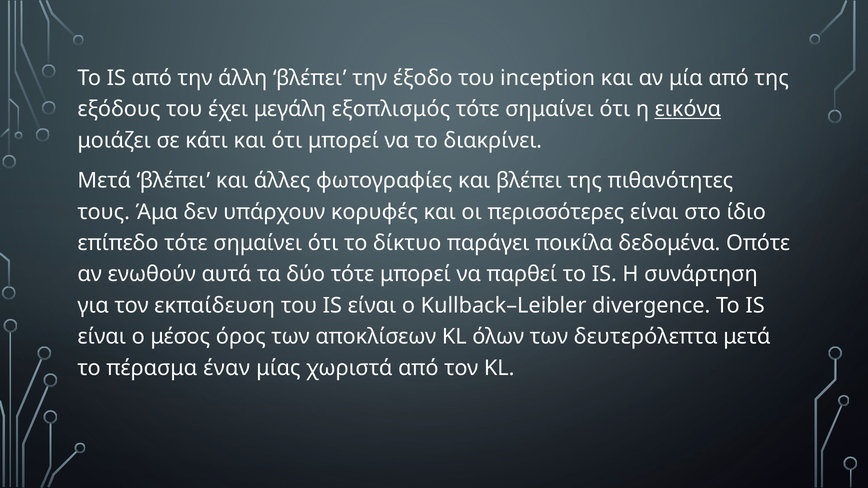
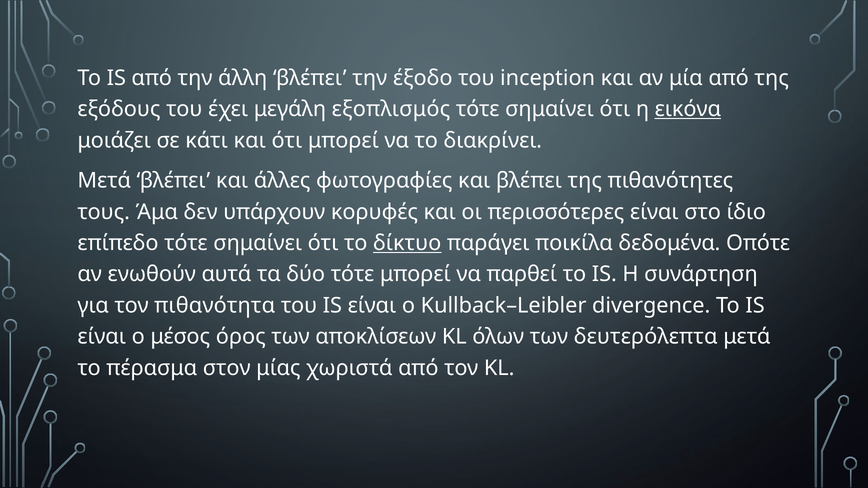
δίκτυο underline: none -> present (407, 243)
εκπαίδευση: εκπαίδευση -> πιθανότητα (215, 306)
έναν: έναν -> στον (227, 368)
